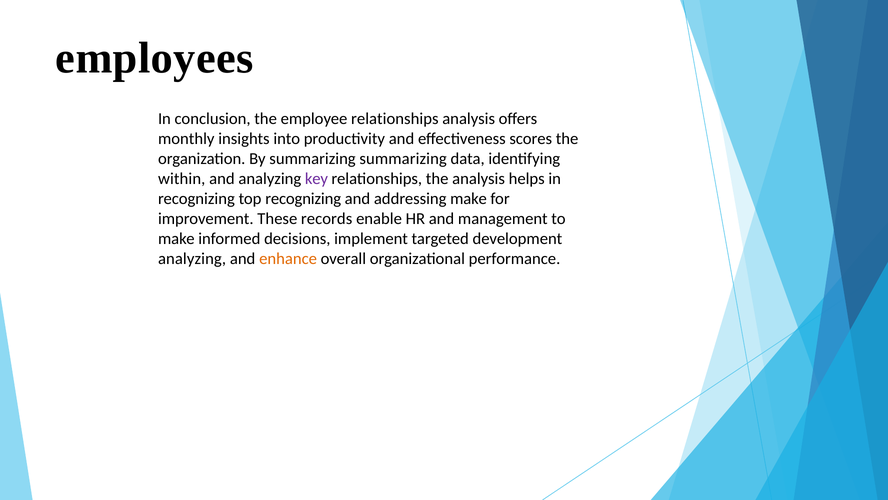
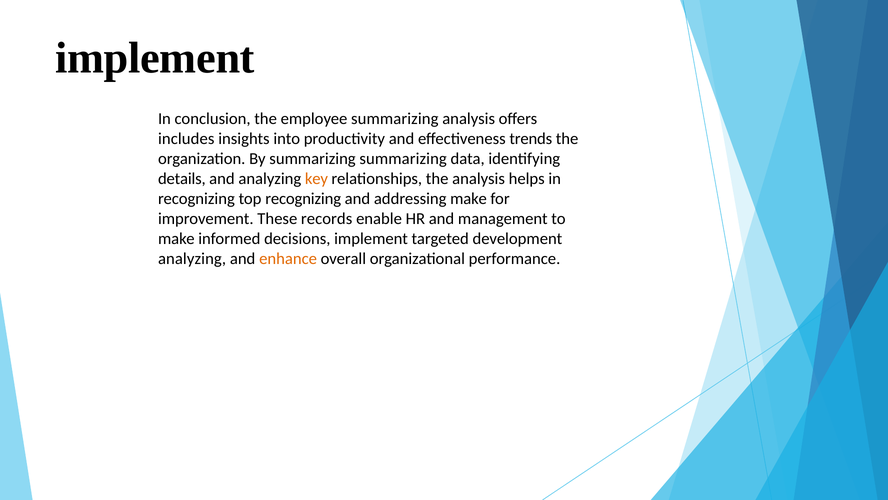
employees: employees -> implement (155, 58)
employee relationships: relationships -> summarizing (395, 119)
monthly: monthly -> includes (186, 139)
scores: scores -> trends (531, 139)
within: within -> details (182, 179)
key colour: purple -> orange (316, 179)
